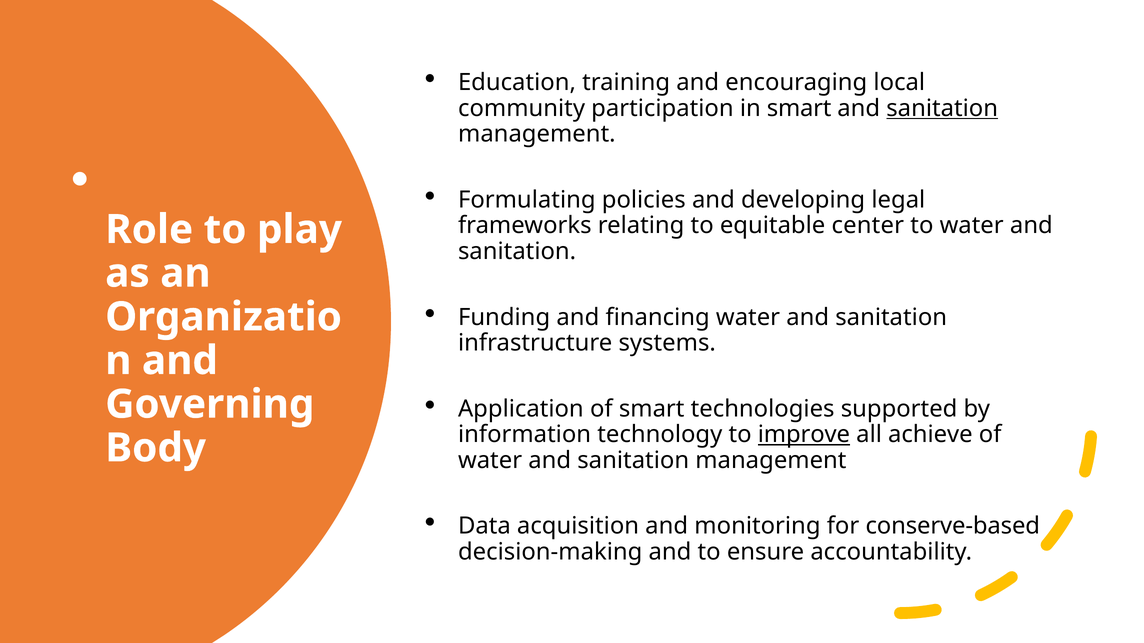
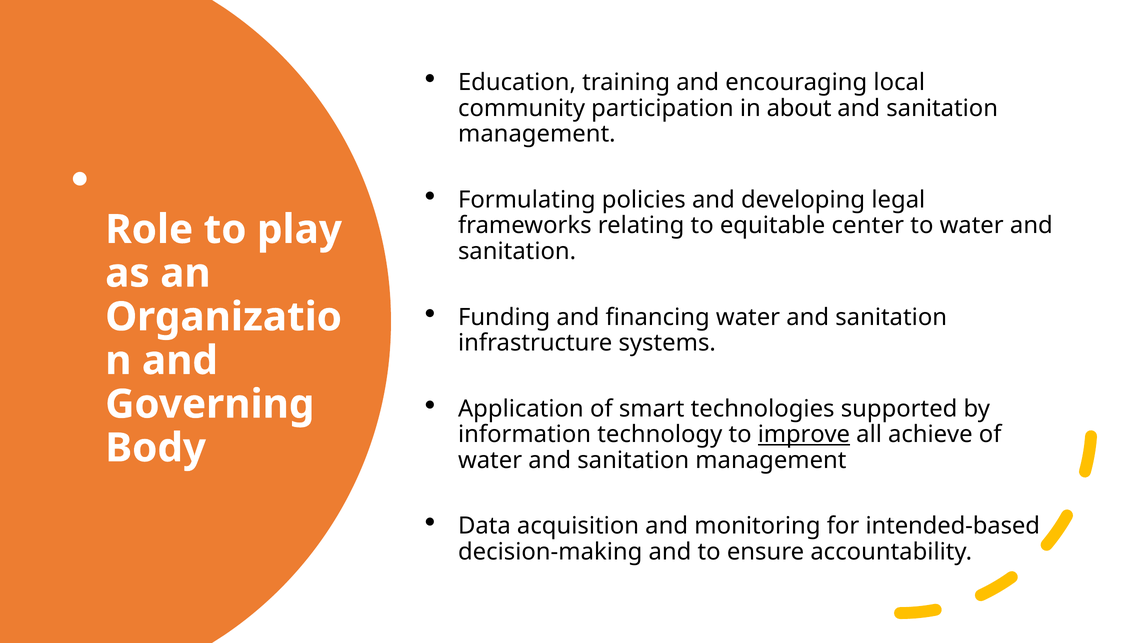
in smart: smart -> about (799, 108)
sanitation underline: present -> none (942, 108)
conserve-based: conserve-based -> intended-based (953, 526)
